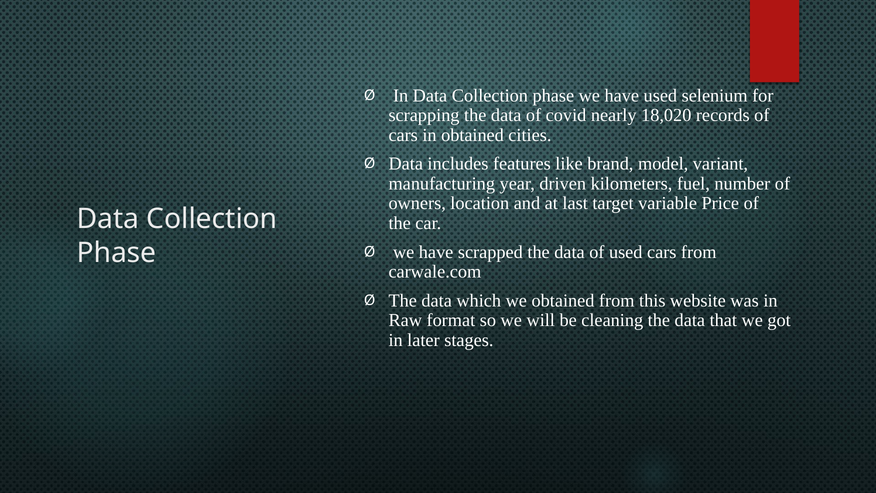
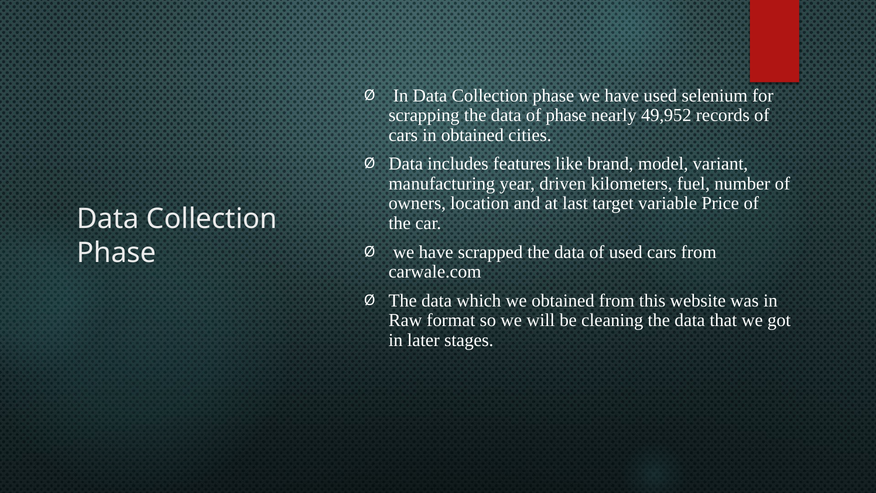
of covid: covid -> phase (566, 115)
18,020: 18,020 -> 49,952 (666, 115)
